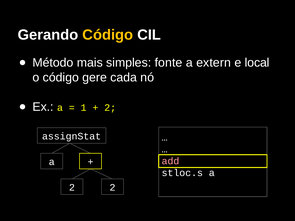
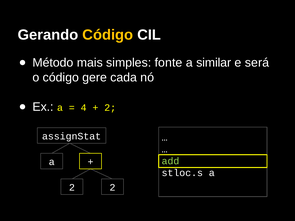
extern: extern -> similar (214, 63)
local: local -> será (257, 63)
1: 1 -> 4 (84, 108)
add colour: pink -> light green (170, 161)
